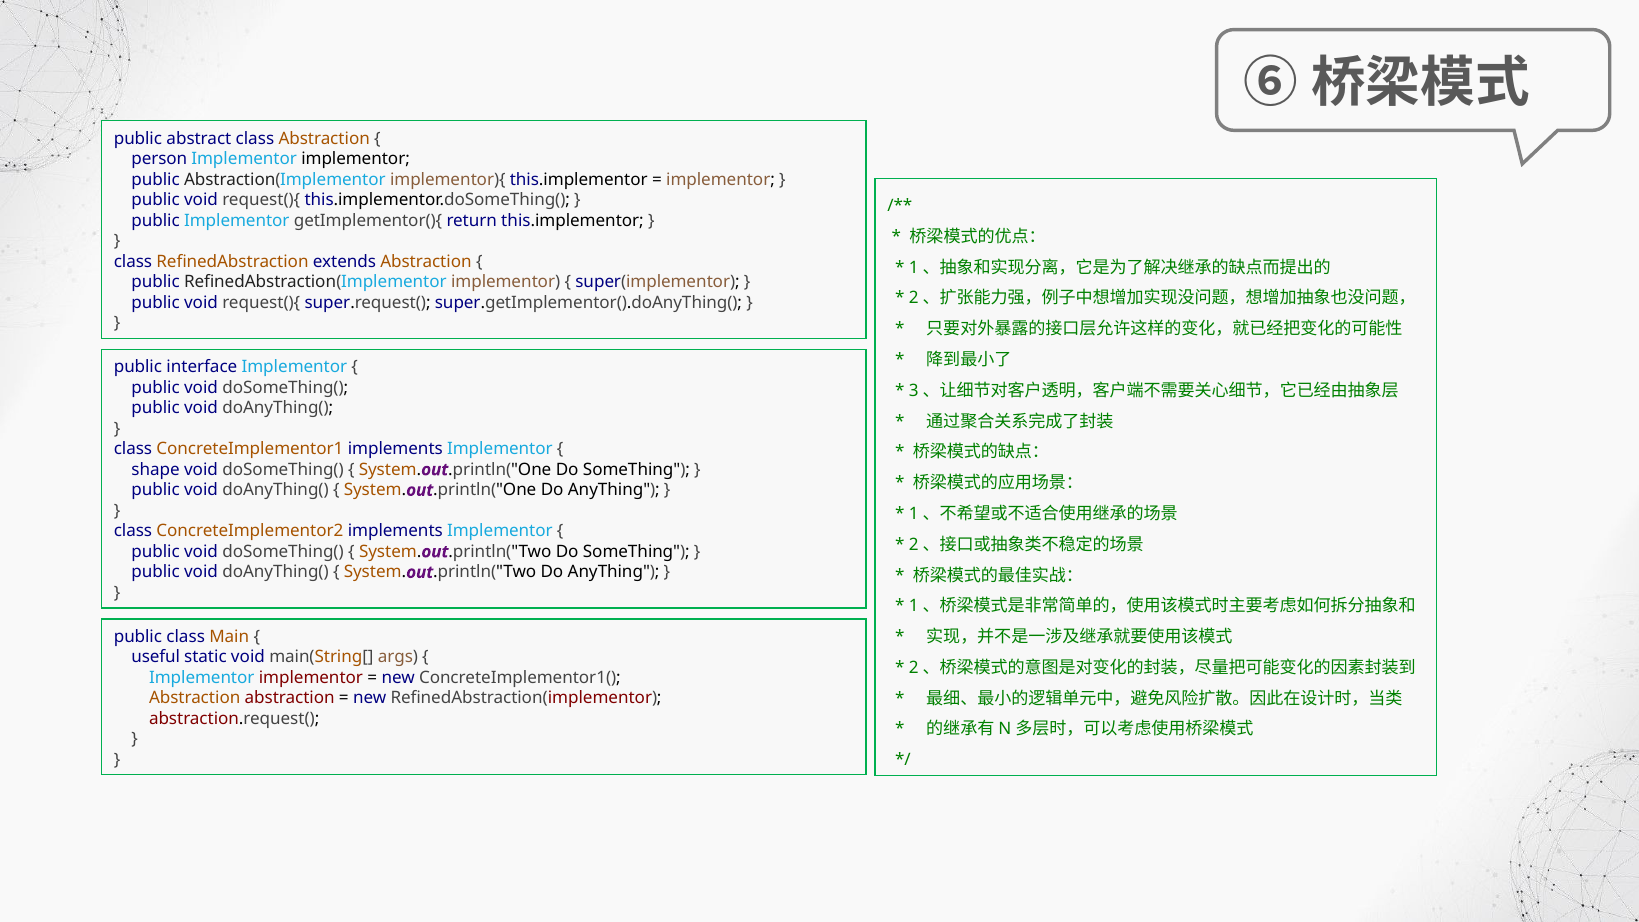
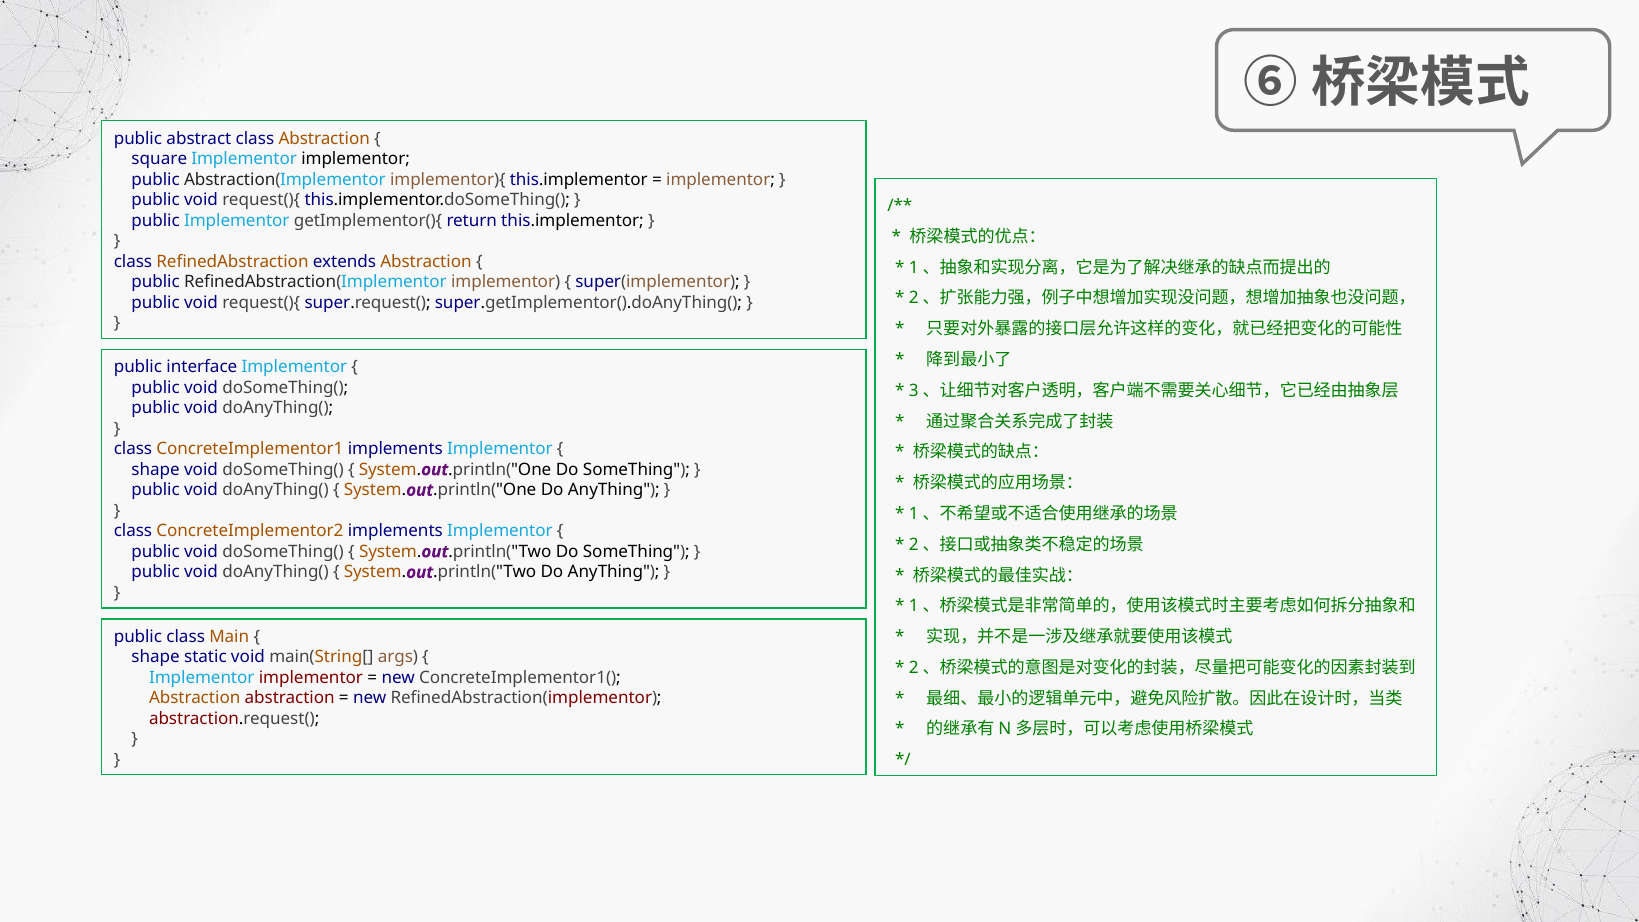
person: person -> square (159, 159)
useful: useful -> shape (156, 657)
